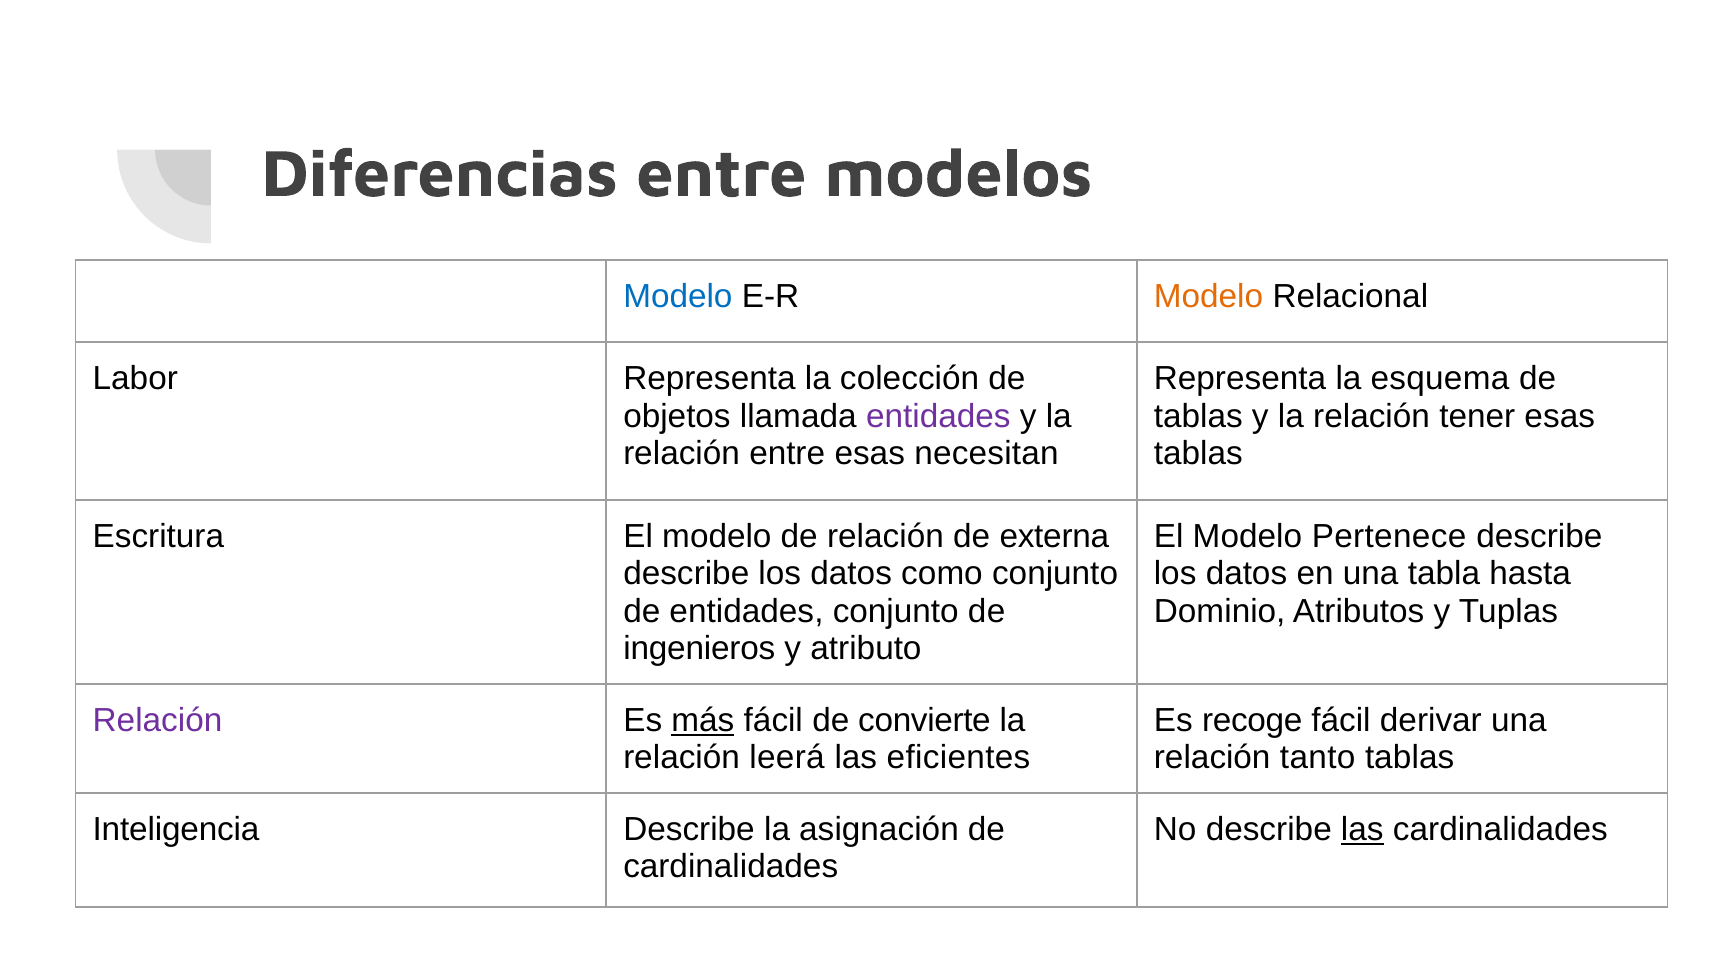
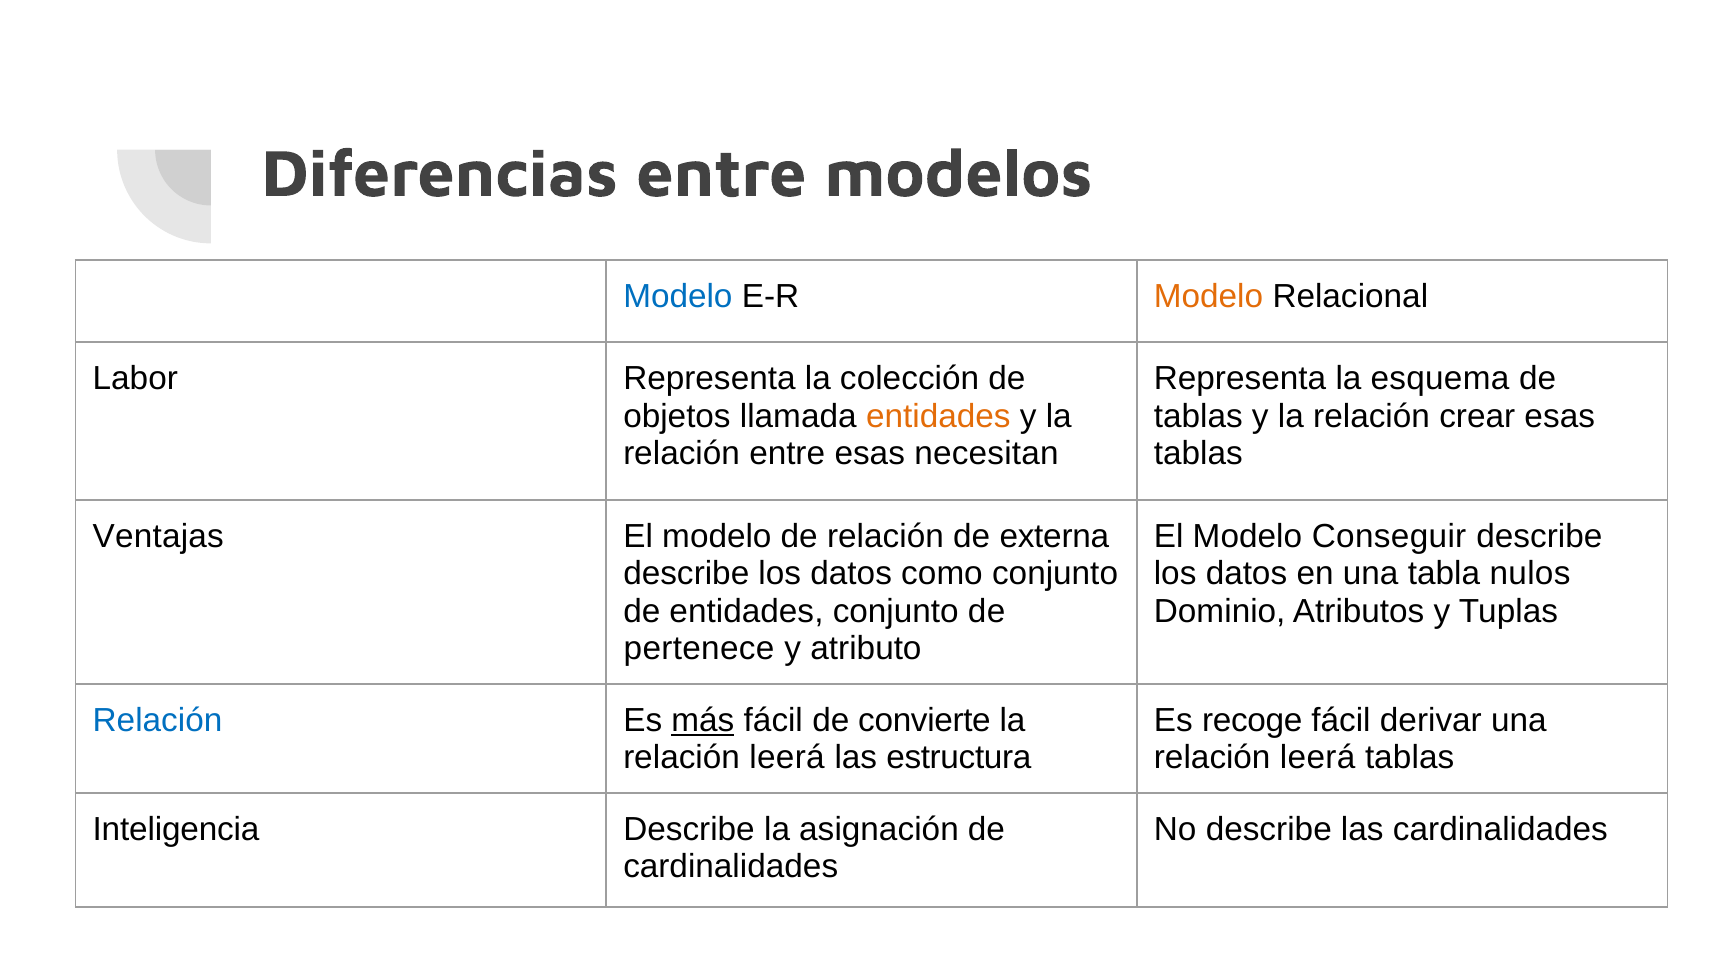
entidades colour: purple -> orange (938, 416)
tener: tener -> crear (1477, 416)
Escritura: Escritura -> Ventajas (158, 536)
Pertenece: Pertenece -> Conseguir (1389, 536)
hasta: hasta -> nulos (1530, 574)
ingenieros: ingenieros -> pertenece (699, 648)
Relación colour: purple -> blue (158, 720)
eficientes: eficientes -> estructura (959, 757)
tanto: tanto -> leerá (1318, 757)
las underline: present -> none (1362, 829)
